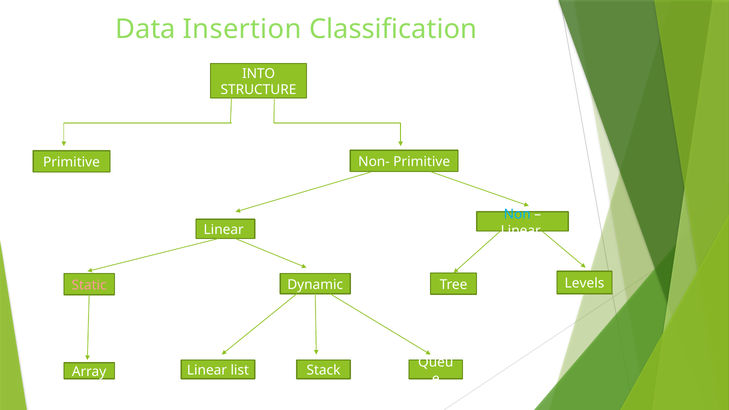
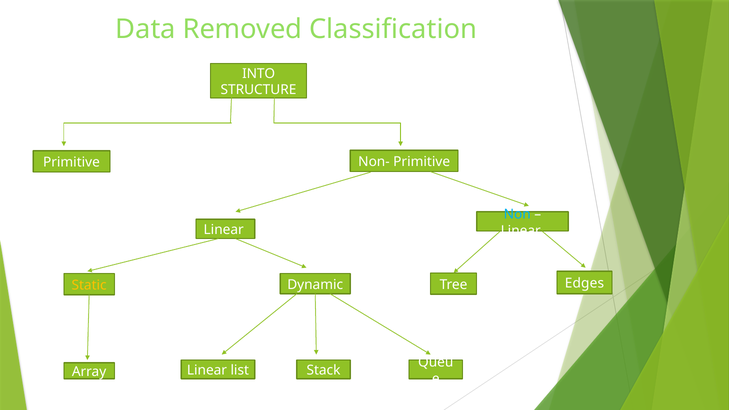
Insertion: Insertion -> Removed (242, 29)
Levels: Levels -> Edges (584, 284)
Static colour: pink -> yellow (89, 285)
